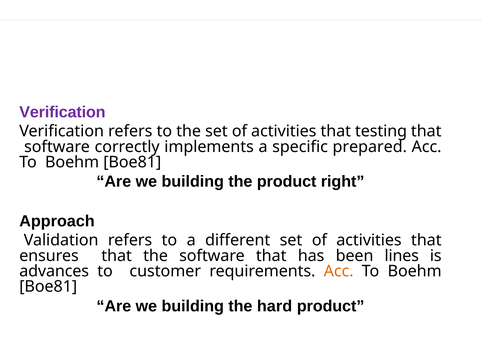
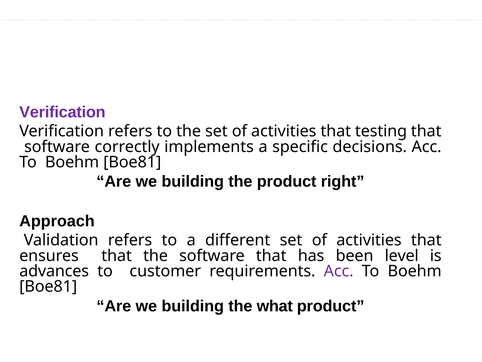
prepared: prepared -> decisions (370, 147)
lines: lines -> level (402, 255)
Acc colour: orange -> purple (339, 271)
hard: hard -> what (275, 306)
